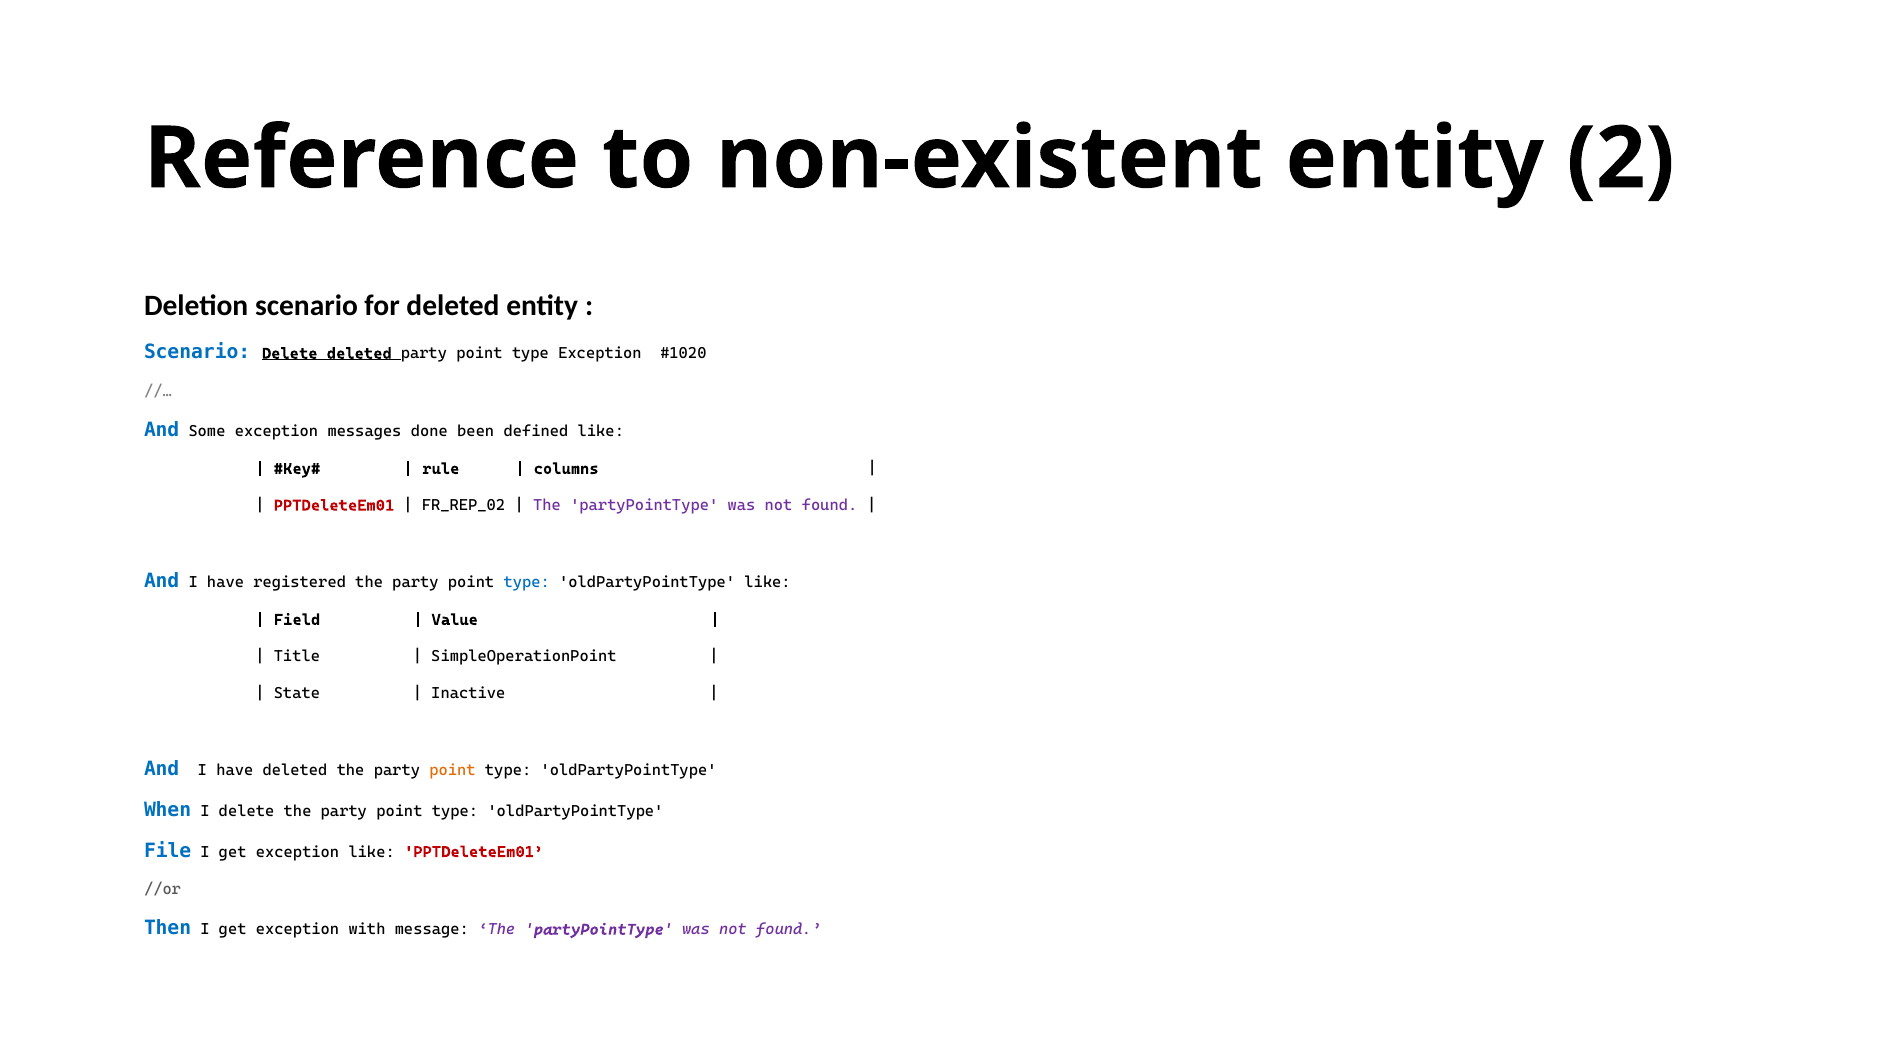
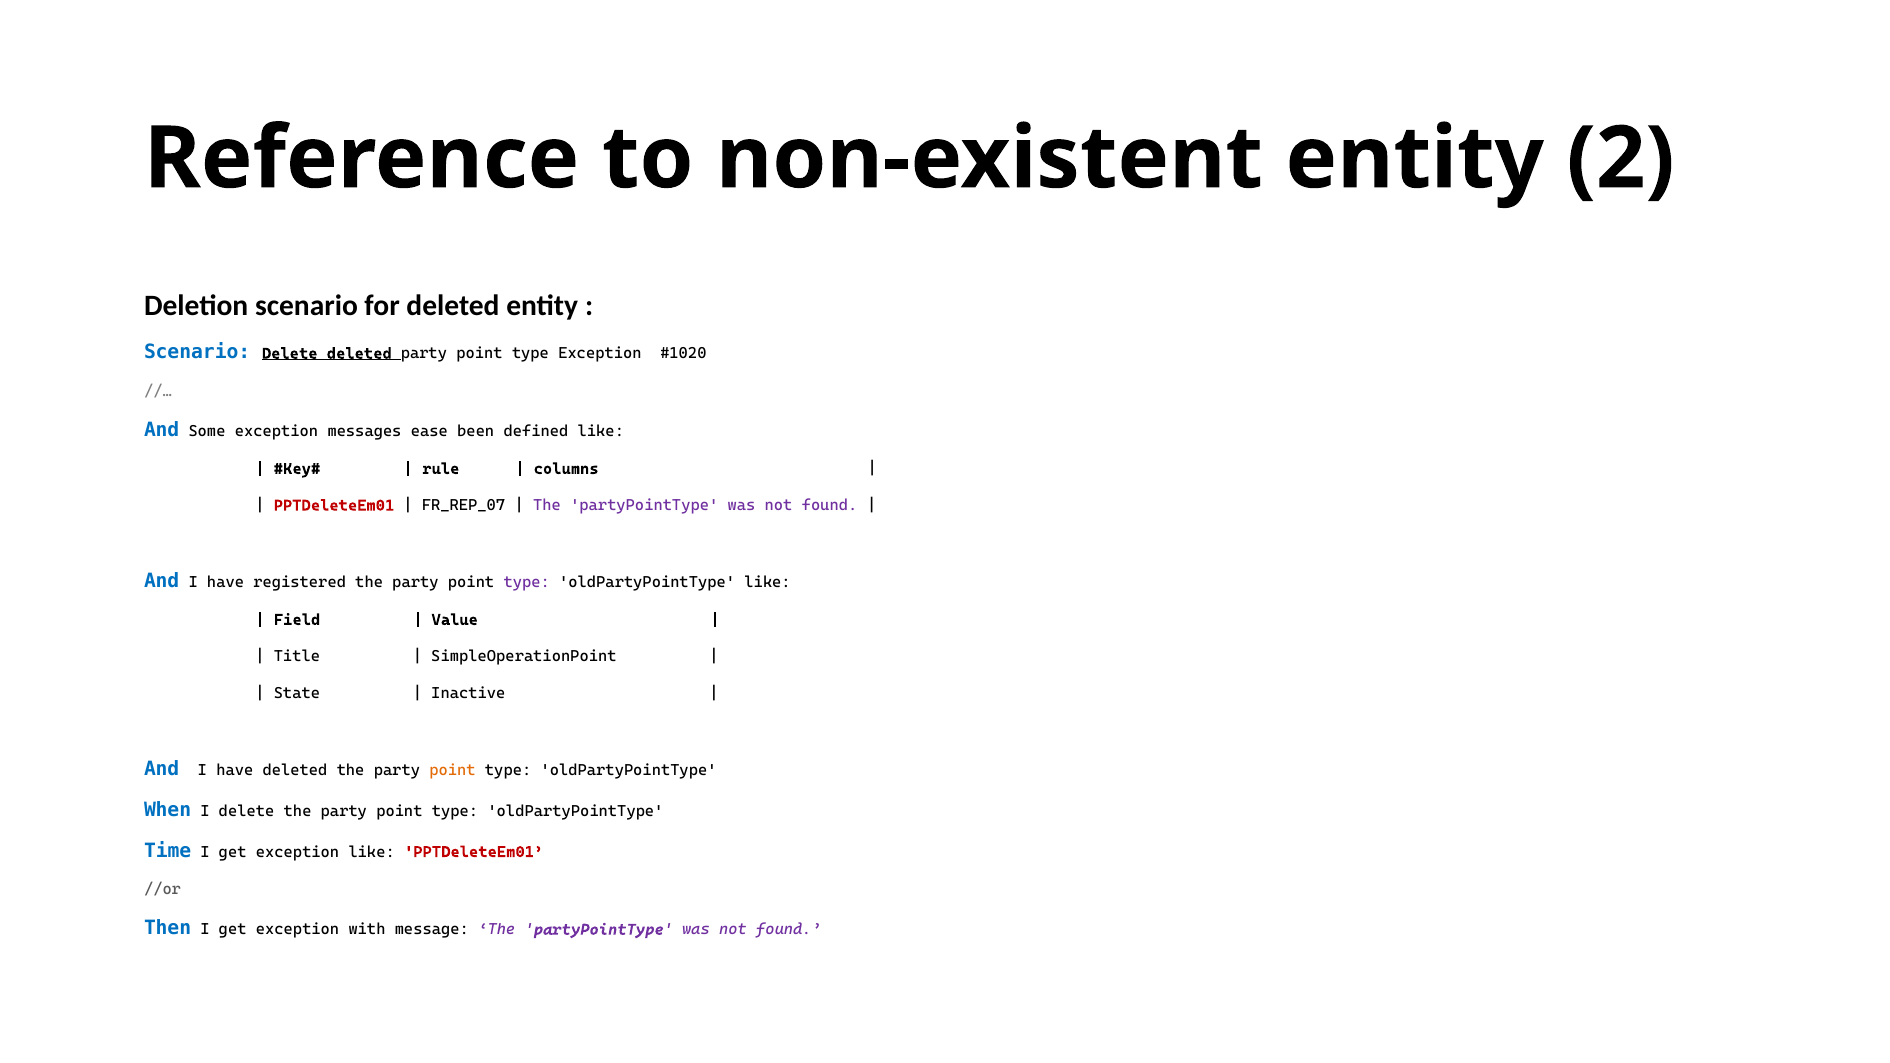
done: done -> ease (429, 431)
FR_REP_02: FR_REP_02 -> FR_REP_07 (464, 505)
type colour: blue -> purple (527, 582)
File: File -> Time (168, 851)
